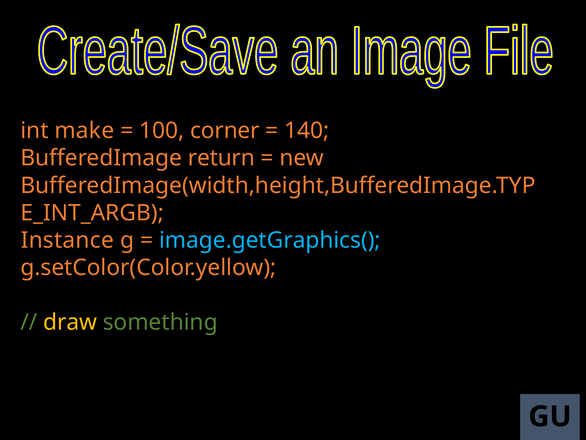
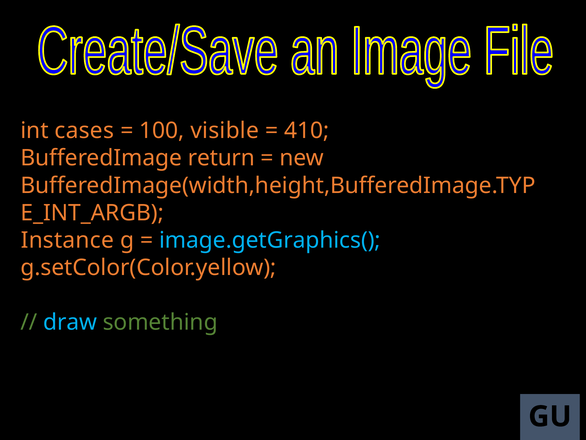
make: make -> cases (84, 131)
corner: corner -> visible (225, 131)
140: 140 -> 410 (307, 131)
draw colour: yellow -> light blue (70, 322)
